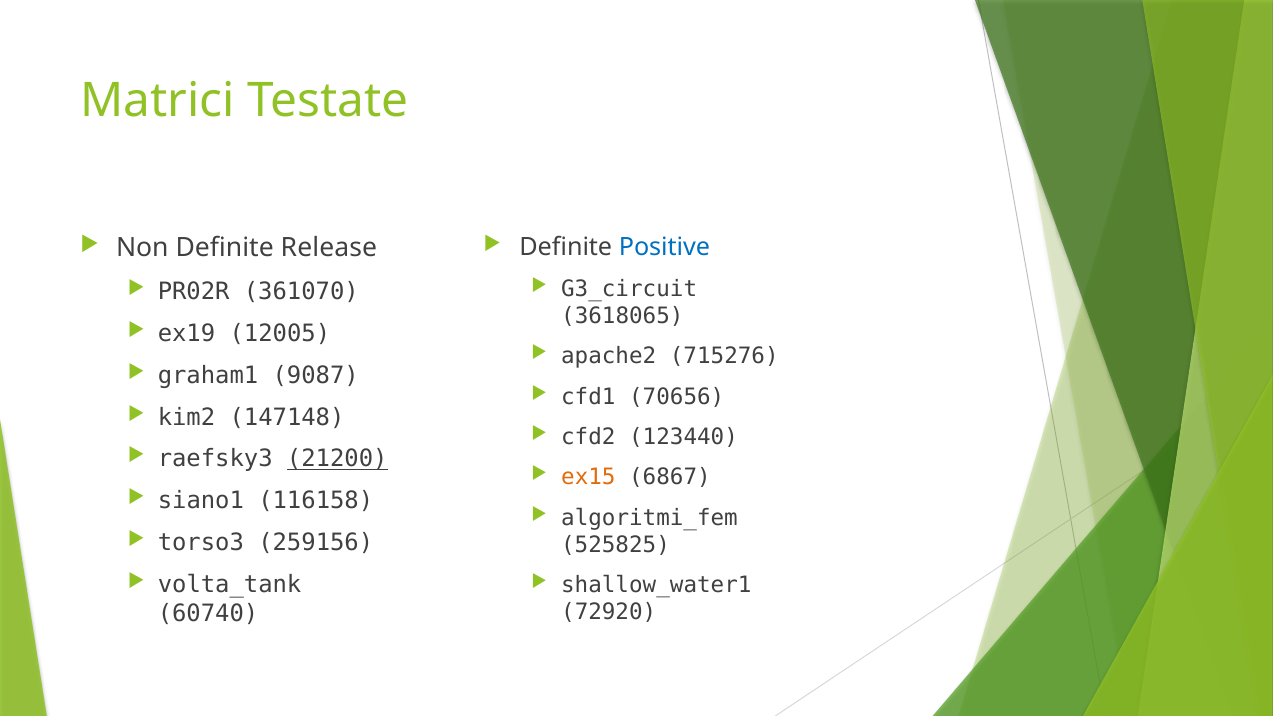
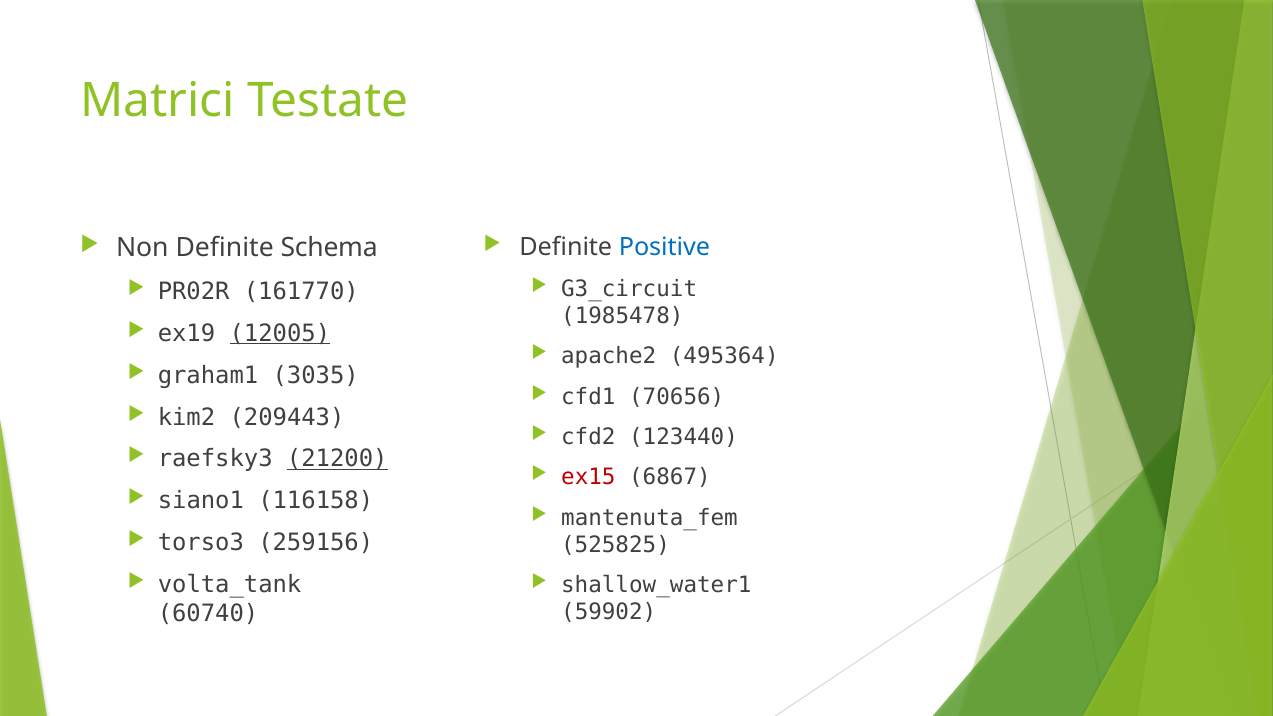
Release: Release -> Schema (329, 248)
361070: 361070 -> 161770 (301, 291)
3618065: 3618065 -> 1985478 (622, 316)
12005 underline: none -> present (280, 333)
715276: 715276 -> 495364 (724, 356)
9087: 9087 -> 3035 (316, 375)
147148: 147148 -> 209443 (287, 417)
ex15 colour: orange -> red (588, 477)
algoritmi_fem: algoritmi_fem -> mantenuta_fem (650, 518)
72920: 72920 -> 59902 (609, 612)
